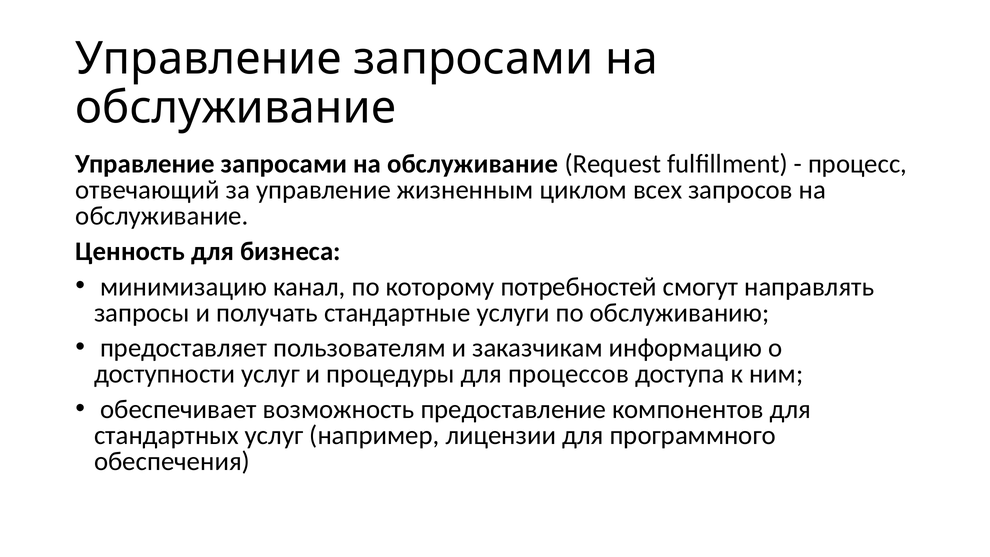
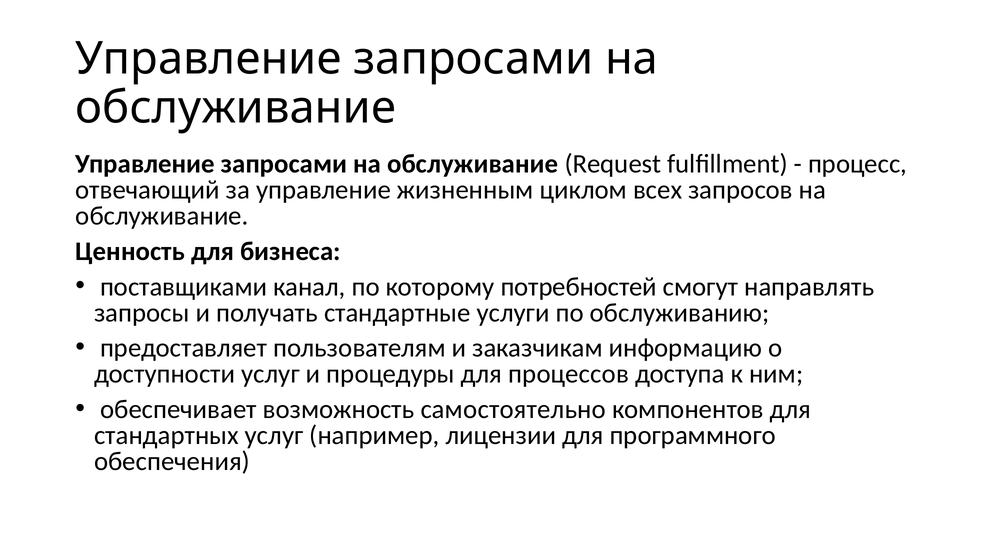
минимизацию: минимизацию -> поставщиками (184, 287)
предоставление: предоставление -> самостоятельно (513, 409)
